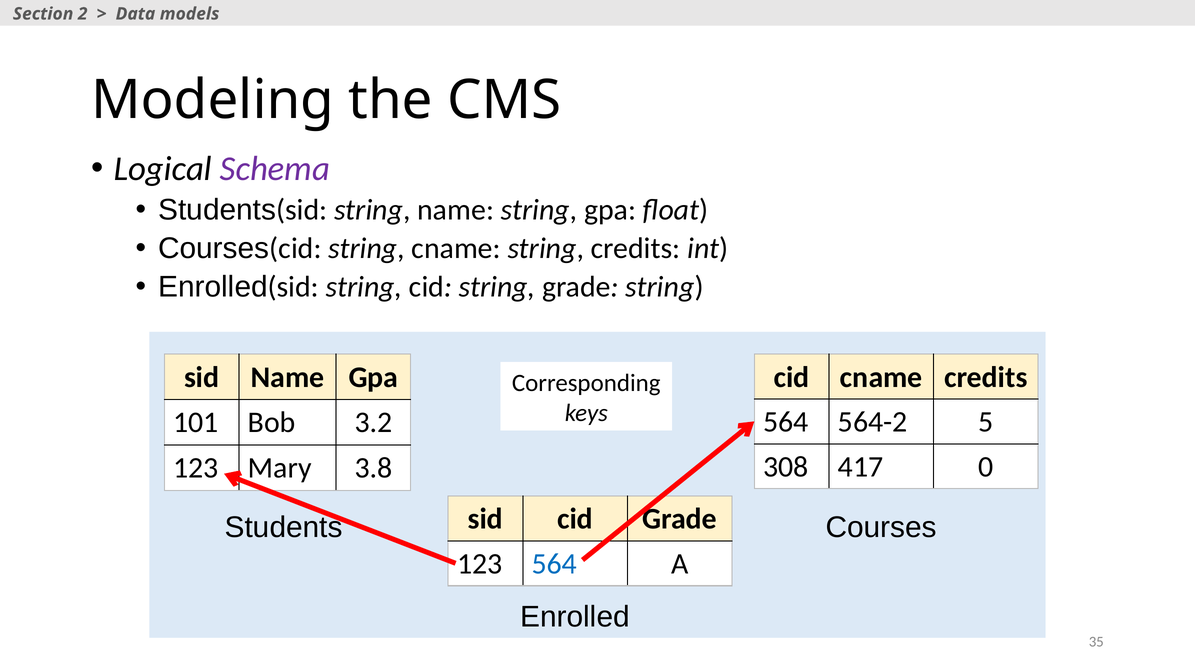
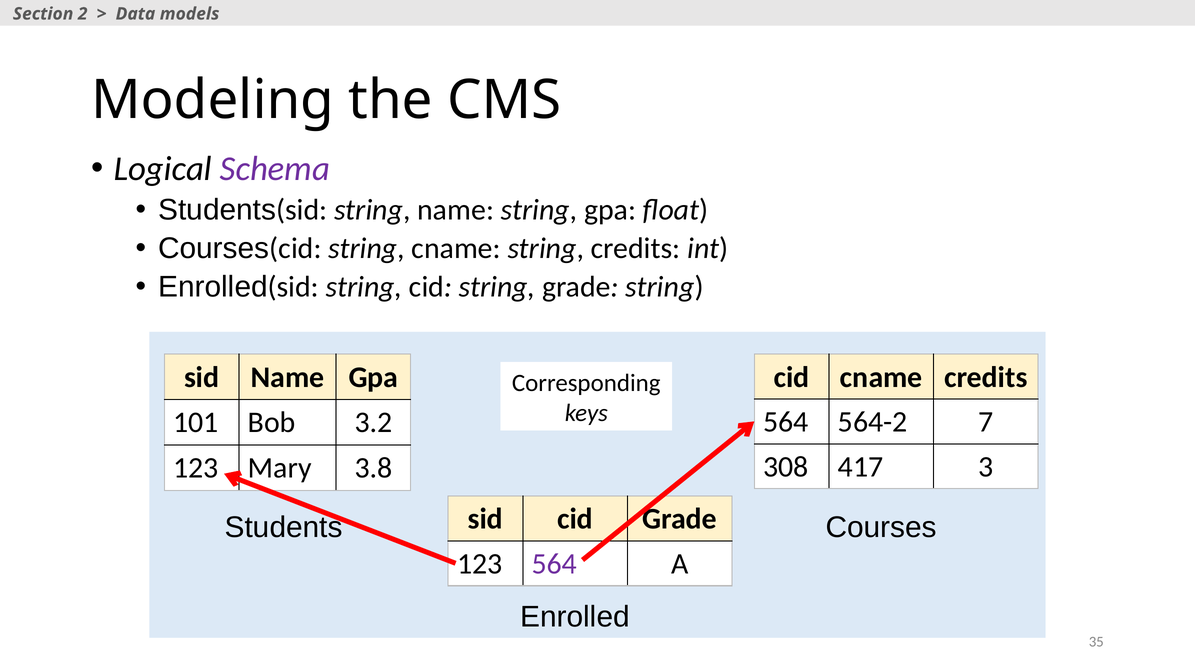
5: 5 -> 7 (986, 422)
0: 0 -> 3 (986, 467)
564 colour: blue -> purple (554, 564)
